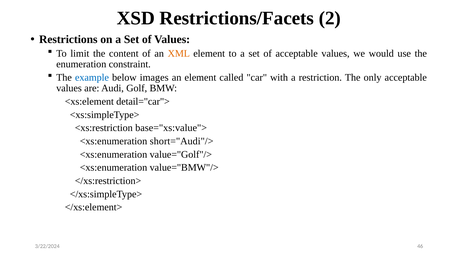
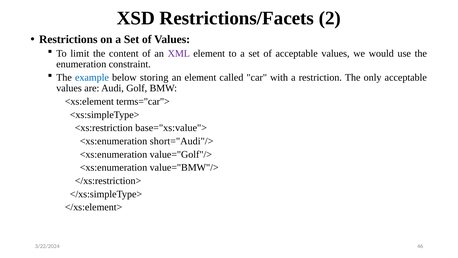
XML colour: orange -> purple (179, 53)
images: images -> storing (154, 77)
detail="car">: detail="car"> -> terms="car"> (143, 101)
